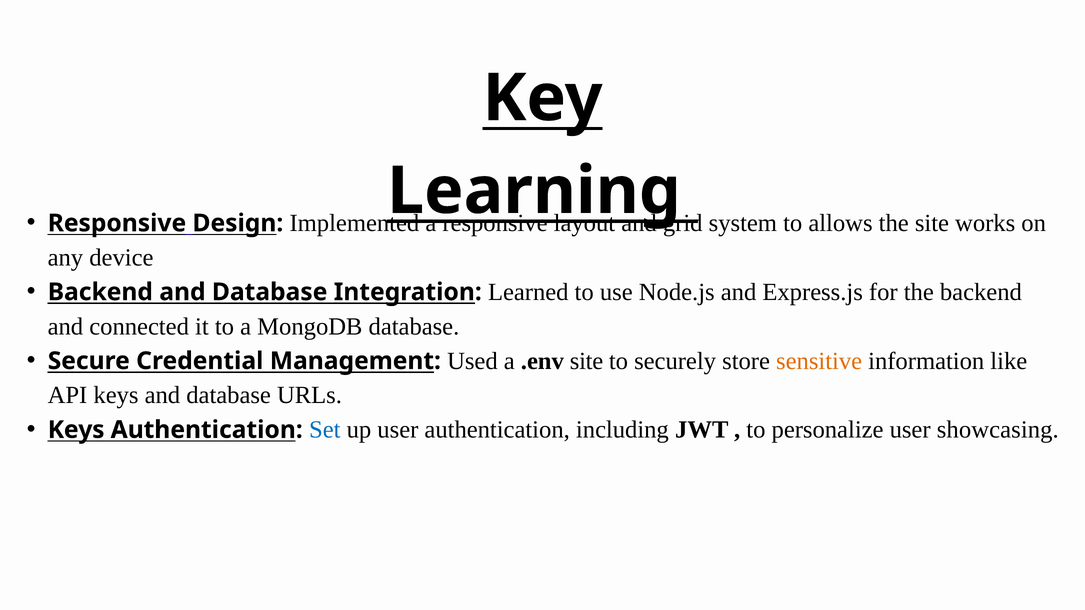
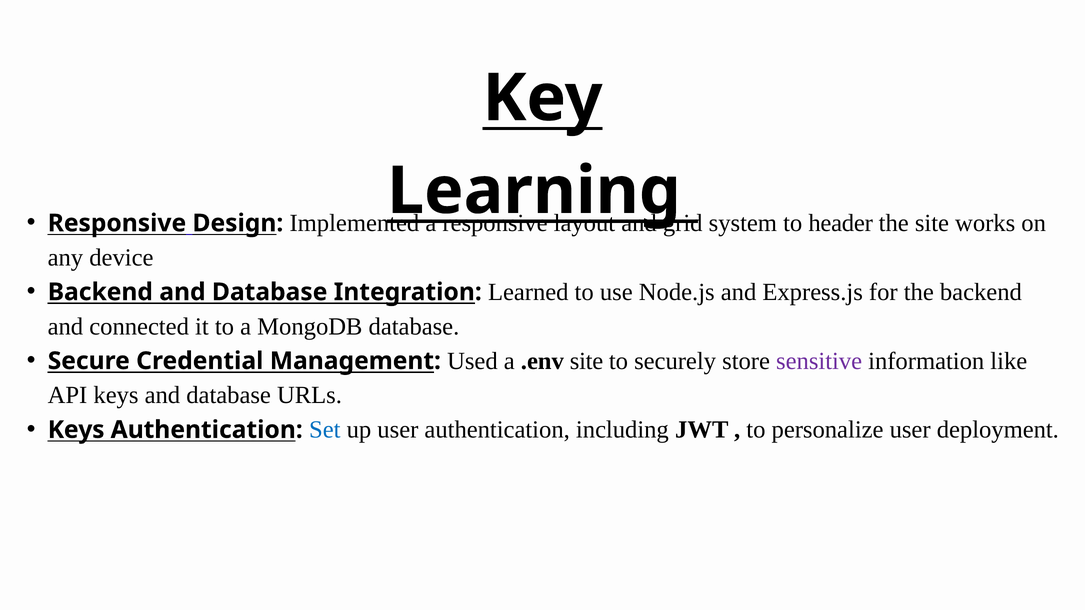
allows: allows -> header (841, 223)
sensitive colour: orange -> purple (819, 361)
showcasing: showcasing -> deployment (998, 430)
